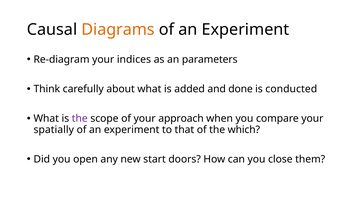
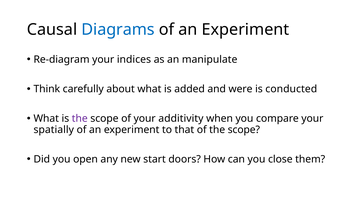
Diagrams colour: orange -> blue (118, 30)
parameters: parameters -> manipulate (210, 60)
done: done -> were (241, 89)
approach: approach -> additivity (181, 119)
of the which: which -> scope (244, 130)
